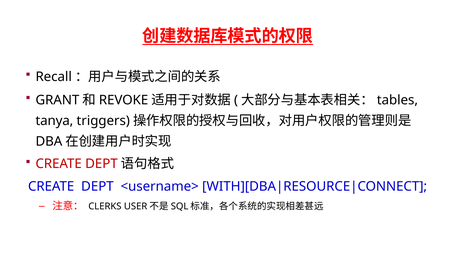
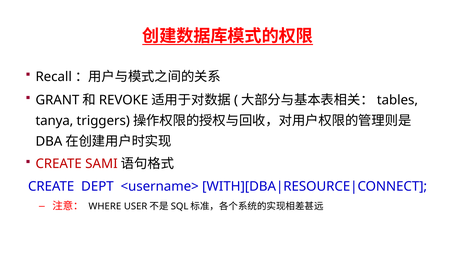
DEPT: DEPT -> SAMI (101, 164)
CLERKS: CLERKS -> WHERE (105, 206)
